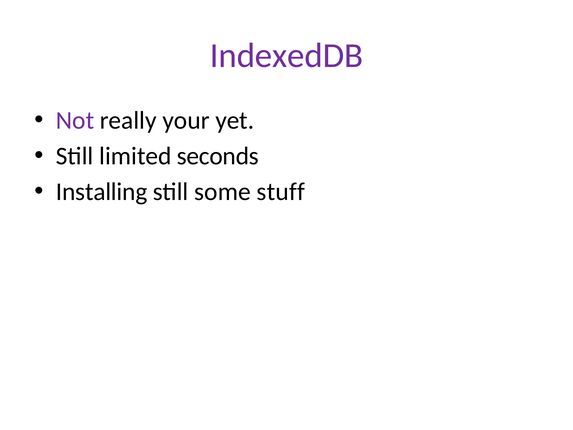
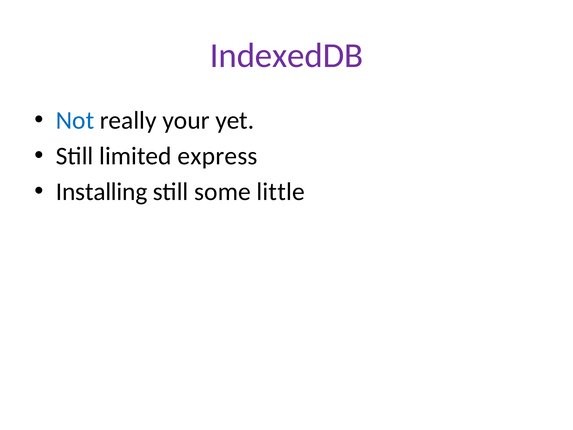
Not colour: purple -> blue (75, 120)
seconds: seconds -> express (218, 156)
stuff: stuff -> little (281, 192)
